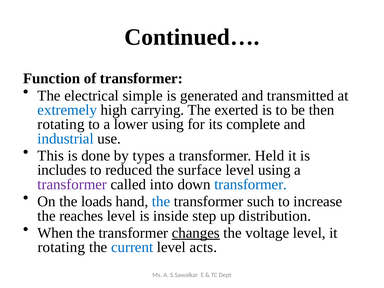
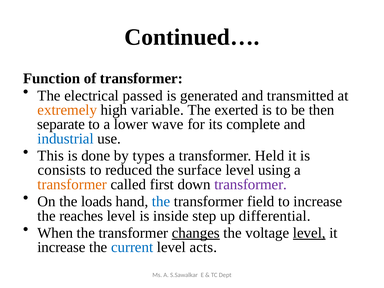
simple: simple -> passed (143, 96)
extremely colour: blue -> orange (67, 110)
carrying: carrying -> variable (157, 110)
rotating: rotating -> separate (61, 124)
lower using: using -> wave (168, 124)
includes: includes -> consists (62, 170)
transformer colour: purple -> orange (72, 184)
into: into -> first (162, 184)
transformer colour: blue -> purple (251, 184)
such: such -> field (261, 201)
distribution: distribution -> differential (275, 216)
level underline: none -> present (309, 233)
rotating: rotating -> increase (61, 247)
